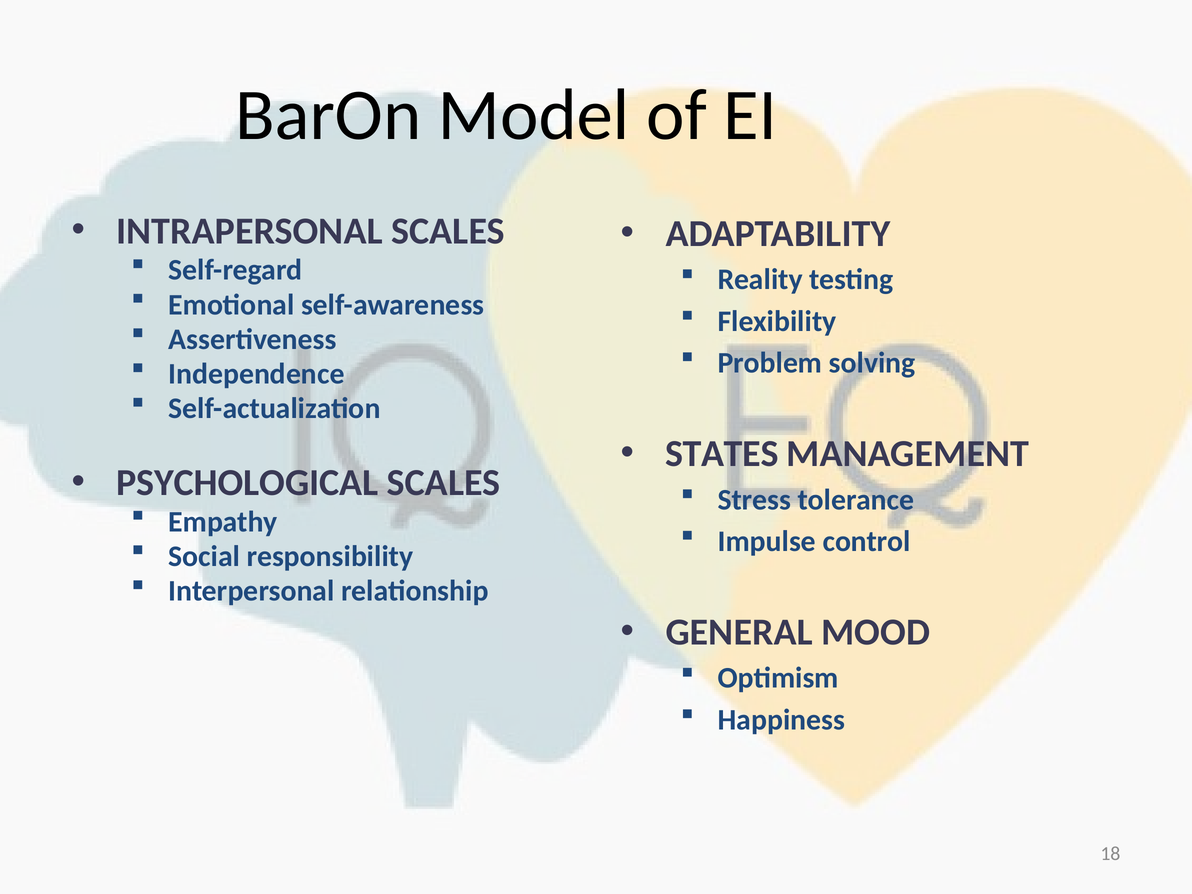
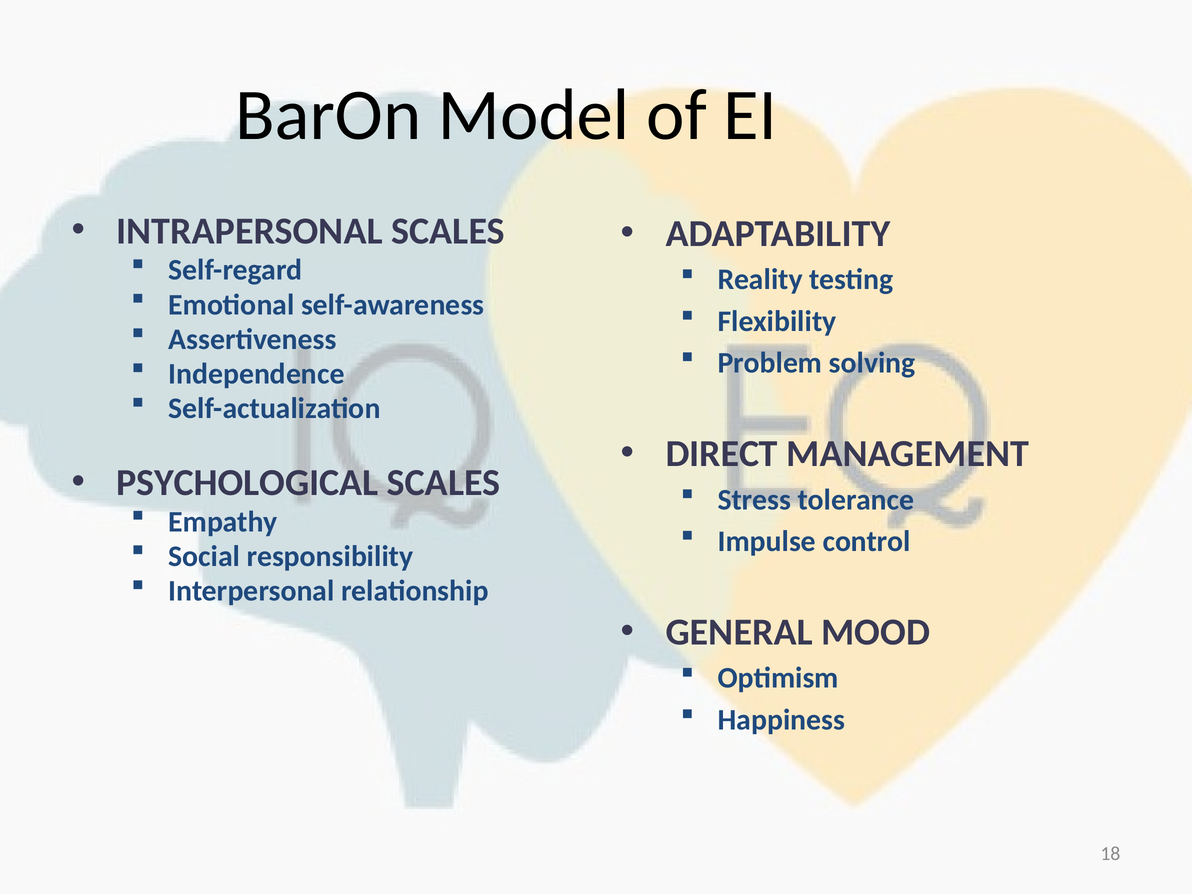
STATES: STATES -> DIRECT (722, 454)
